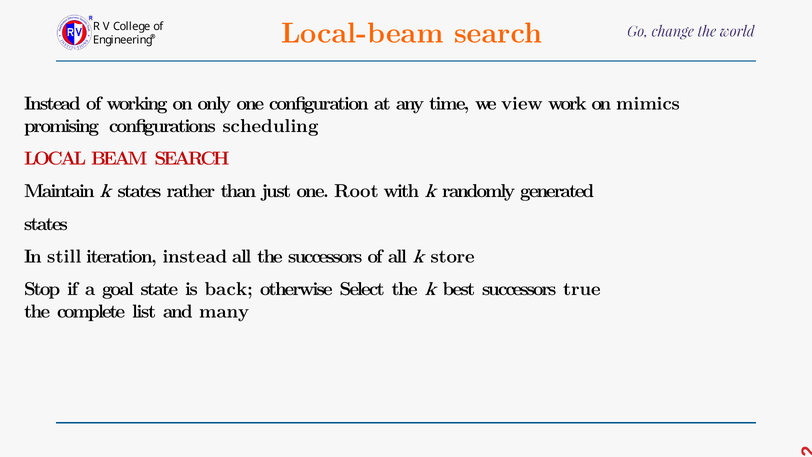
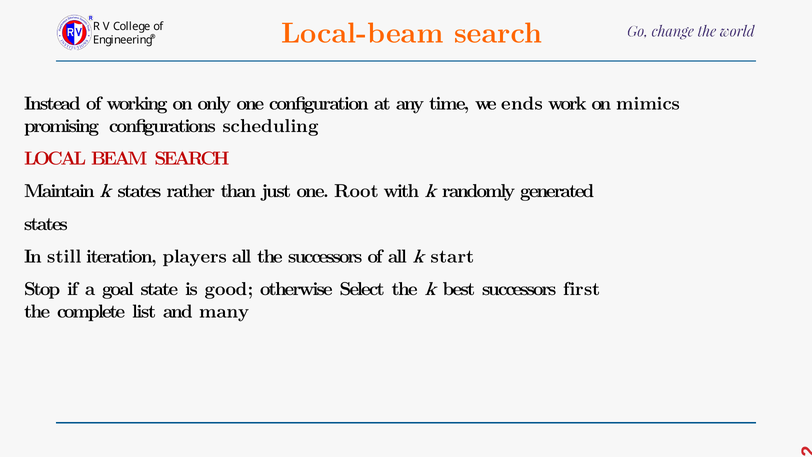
view: view -> ends (522, 104)
iteration instead: instead -> players (195, 256)
store: store -> start (453, 256)
back: back -> good (229, 289)
true: true -> first (582, 289)
